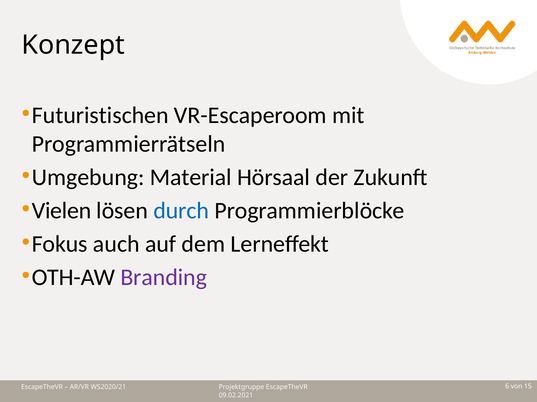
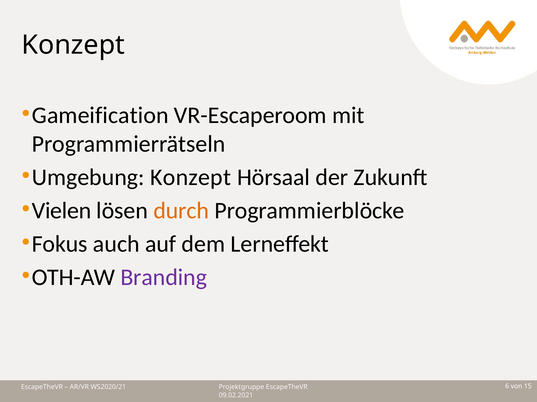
Futuristischen: Futuristischen -> Gameification (100, 116)
Umgebung Material: Material -> Konzept (191, 178)
durch colour: blue -> orange (181, 211)
